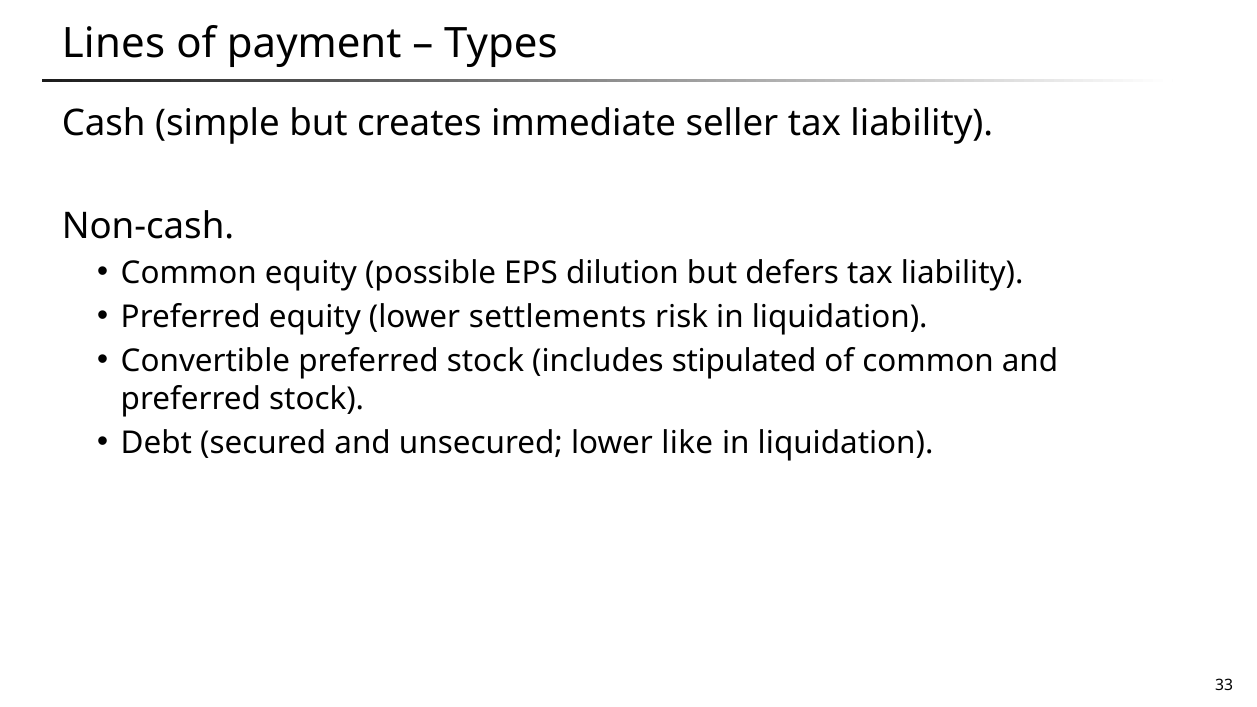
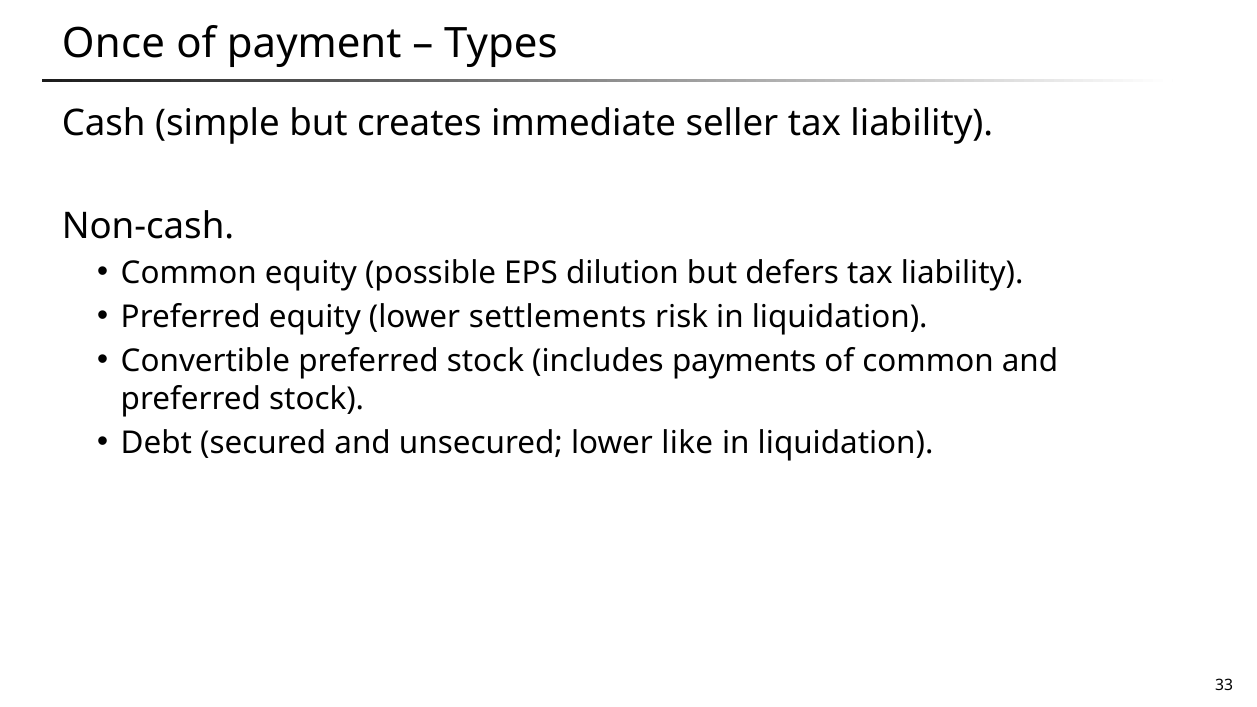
Lines: Lines -> Once (113, 44)
stipulated: stipulated -> payments (744, 361)
